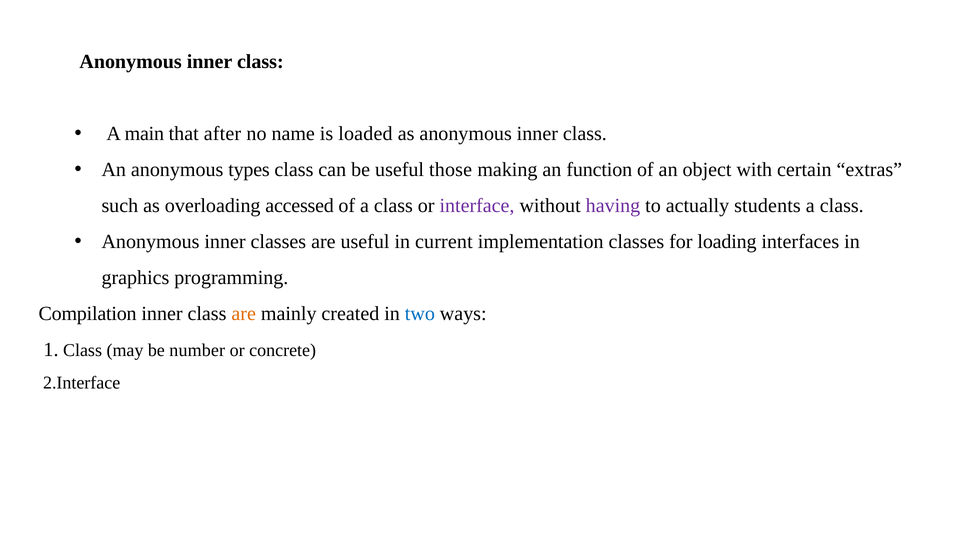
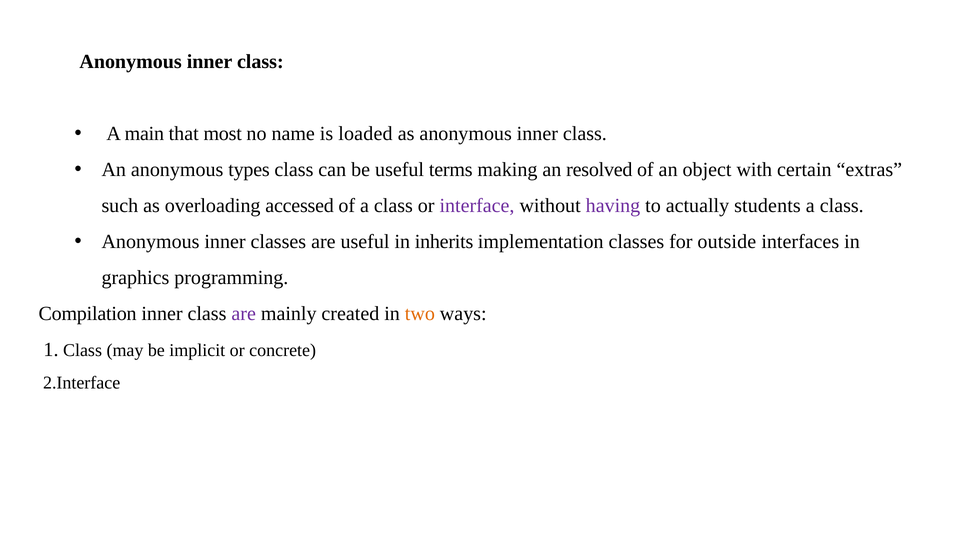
after: after -> most (223, 134)
those: those -> terms (451, 170)
function: function -> resolved (599, 170)
current: current -> inherits (444, 242)
loading: loading -> outside (727, 242)
are colour: orange -> purple (244, 314)
two colour: blue -> orange (420, 314)
number: number -> implicit (197, 350)
